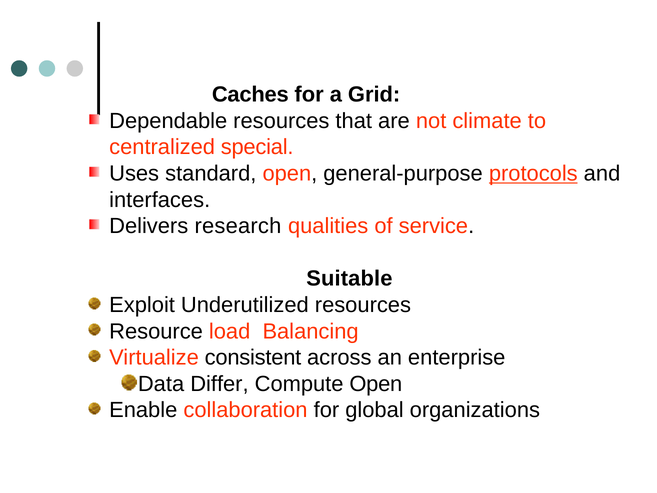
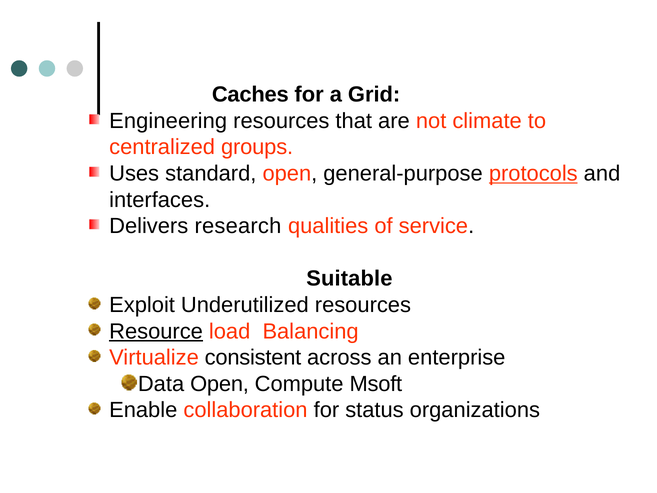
Dependable: Dependable -> Engineering (168, 121)
special: special -> groups (257, 147)
Resource underline: none -> present (156, 331)
Data Differ: Differ -> Open (220, 384)
Compute Open: Open -> Msoft (376, 384)
global: global -> status (374, 410)
